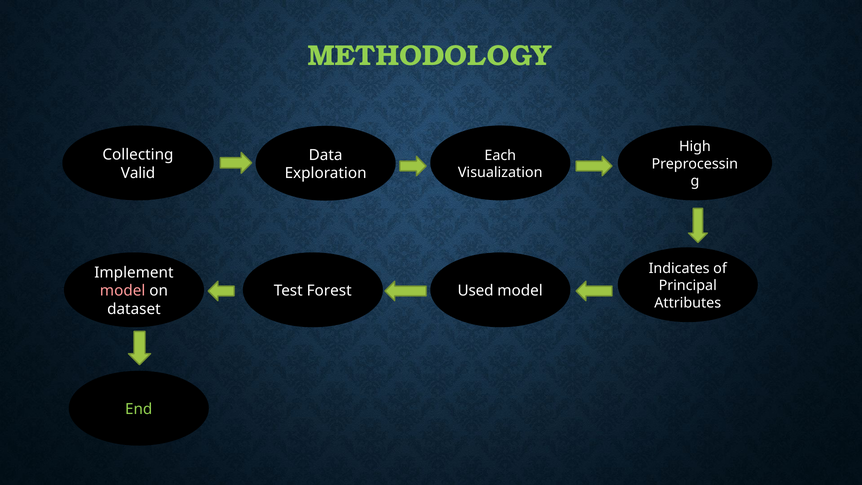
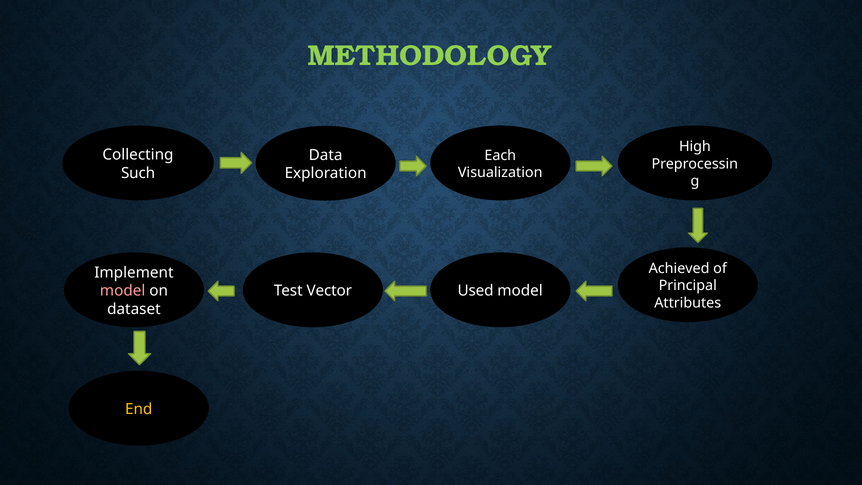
Valid: Valid -> Such (138, 173)
Indicates: Indicates -> Achieved (679, 268)
Forest: Forest -> Vector (329, 291)
End colour: light green -> yellow (139, 409)
